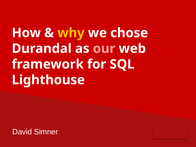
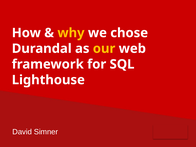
our colour: pink -> yellow (104, 49)
